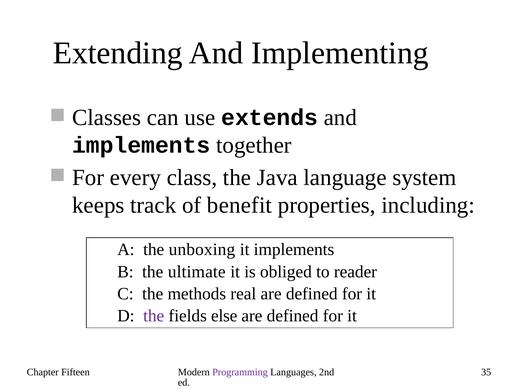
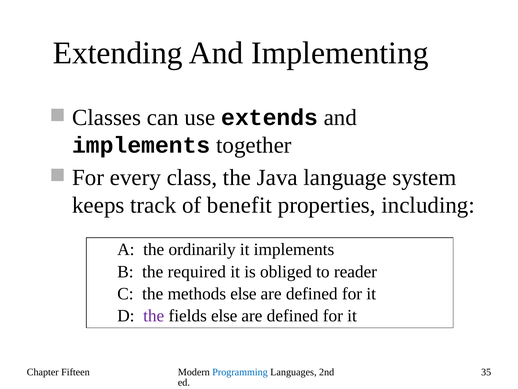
unboxing: unboxing -> ordinarily (202, 249)
ultimate: ultimate -> required (197, 271)
methods real: real -> else (243, 293)
Programming colour: purple -> blue (240, 372)
